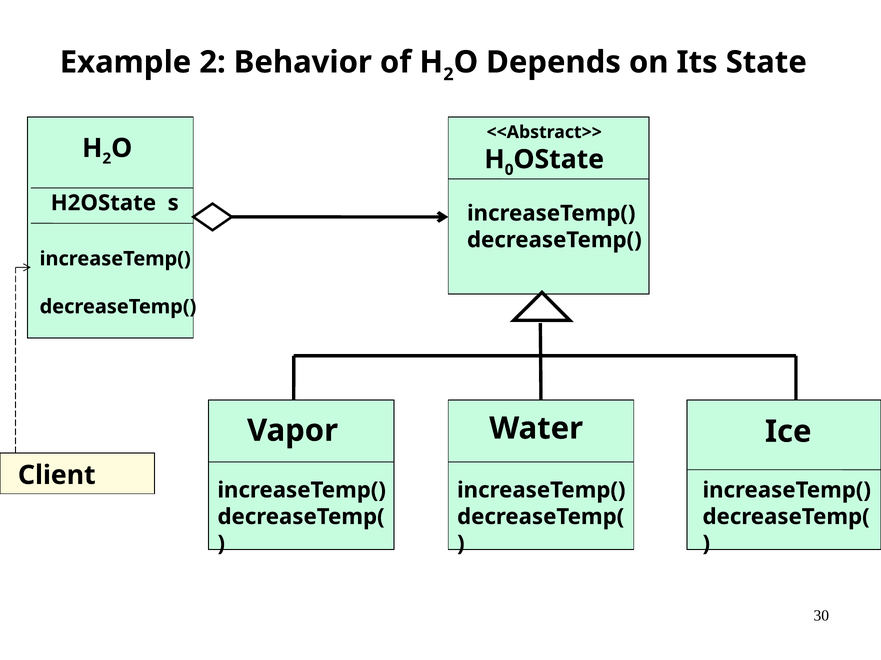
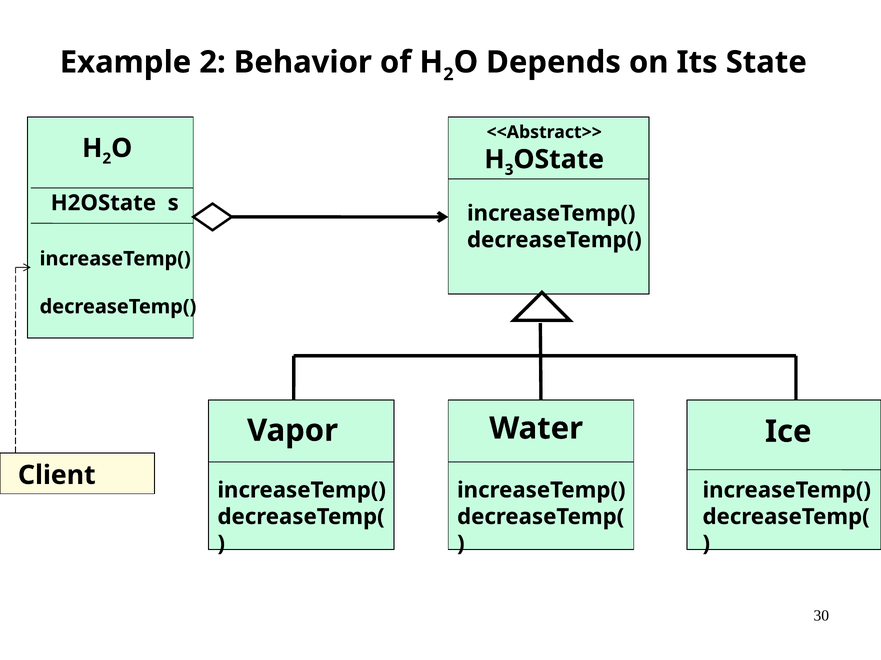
0: 0 -> 3 (509, 170)
